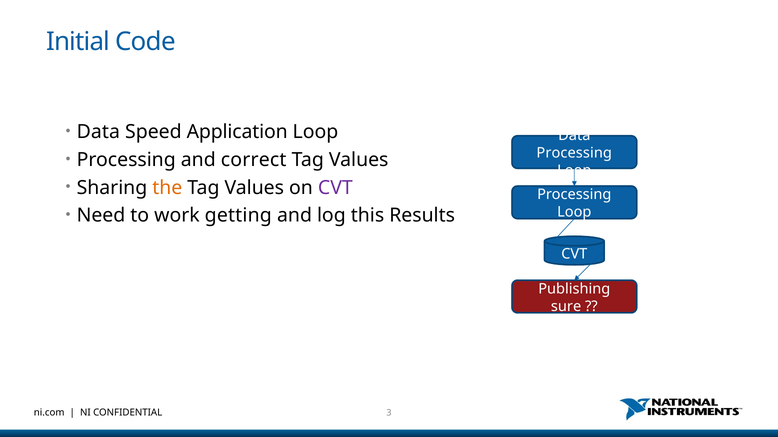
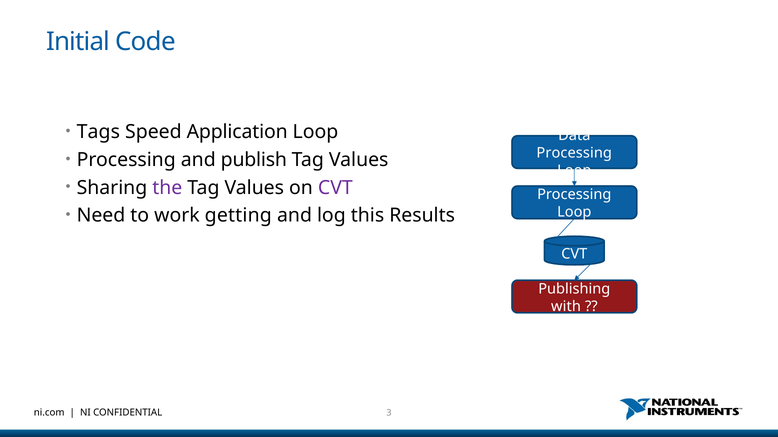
Data: Data -> Tags (98, 132)
correct: correct -> publish (254, 160)
the colour: orange -> purple (167, 188)
sure: sure -> with (566, 307)
